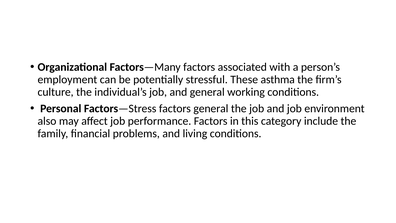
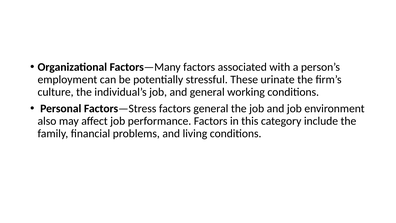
asthma: asthma -> urinate (278, 79)
